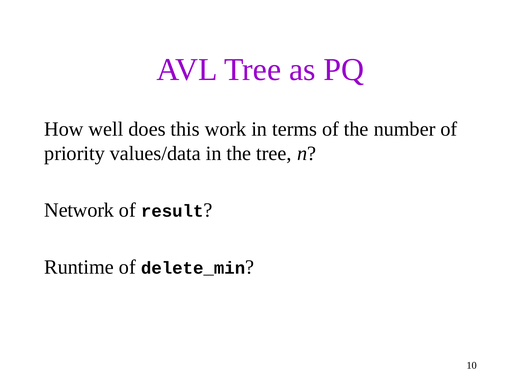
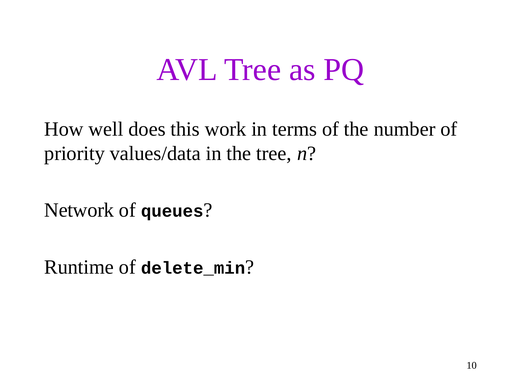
result: result -> queues (172, 211)
